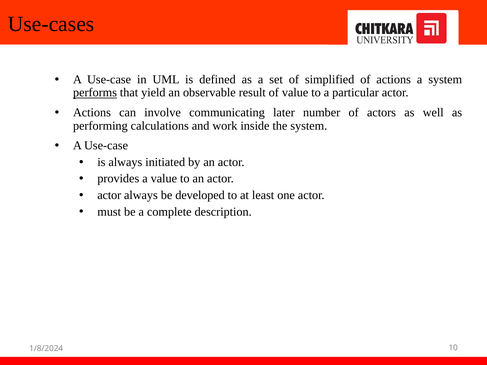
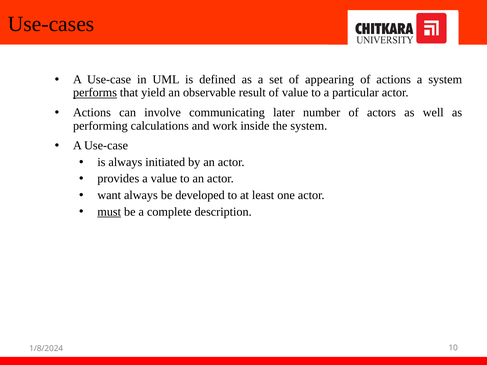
simplified: simplified -> appearing (330, 80)
actor: actor -> want (109, 195)
must underline: none -> present (109, 212)
